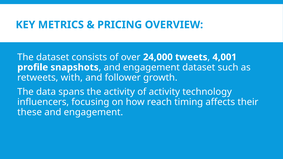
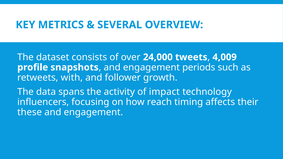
PRICING: PRICING -> SEVERAL (120, 25)
4,001: 4,001 -> 4,009 (225, 57)
engagement dataset: dataset -> periods (199, 67)
of activity: activity -> impact (164, 92)
